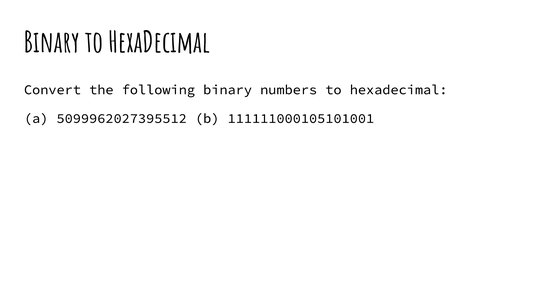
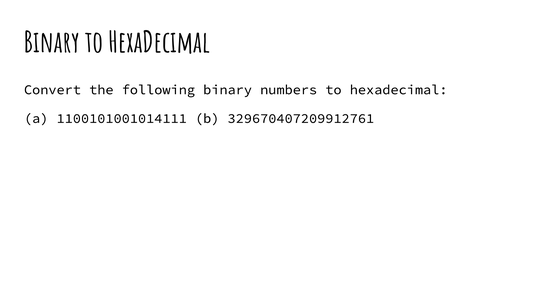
5099962027395512: 5099962027395512 -> 1100101001014111 (122, 119)
111111000105101001: 111111000105101001 -> 329670407209912761 (301, 119)
